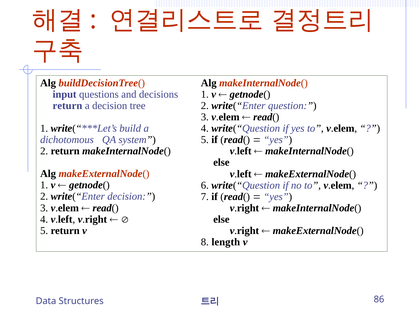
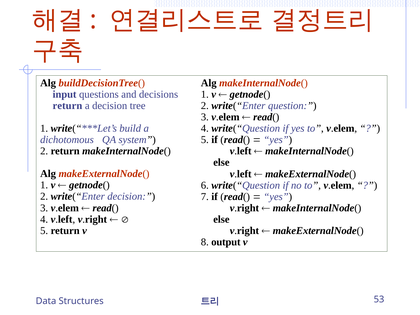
length: length -> output (226, 242)
86: 86 -> 53 (379, 299)
